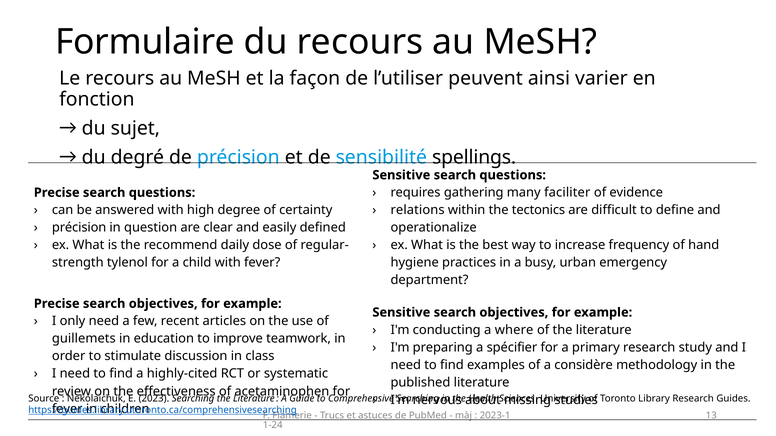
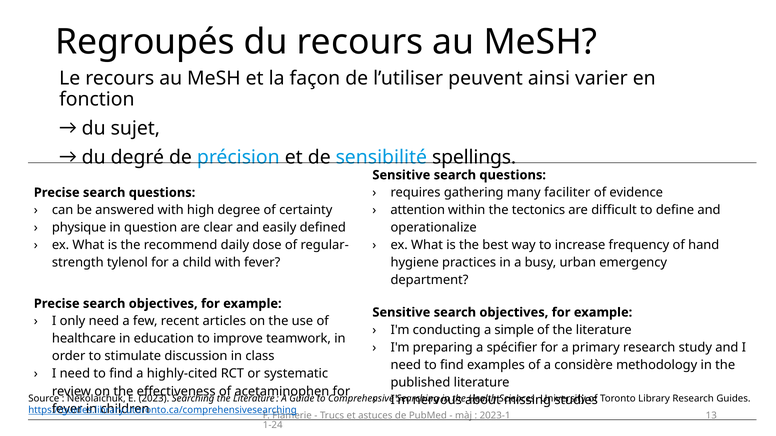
Formulaire: Formulaire -> Regroupés (145, 42)
relations: relations -> attention (418, 210)
précision: précision -> physique (79, 228)
where: where -> simple (514, 330)
guillemets: guillemets -> healthcare (84, 339)
